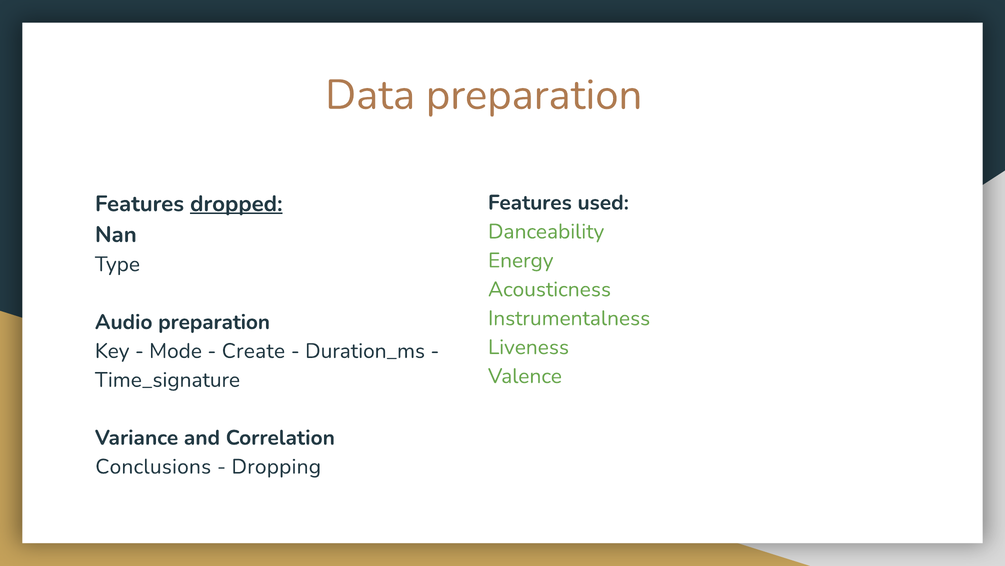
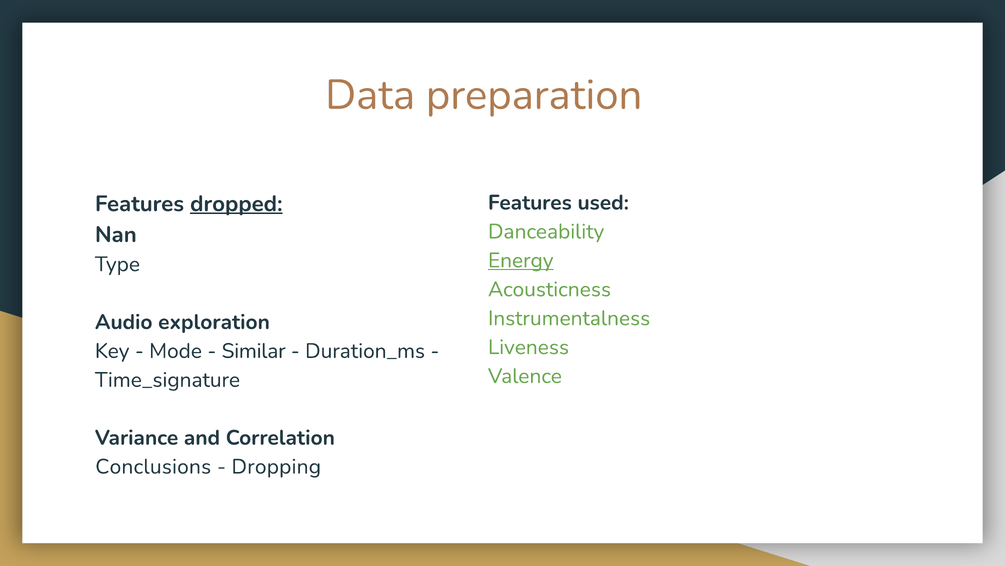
Energy underline: none -> present (521, 260)
Audio preparation: preparation -> exploration (214, 322)
Create: Create -> Similar (254, 351)
